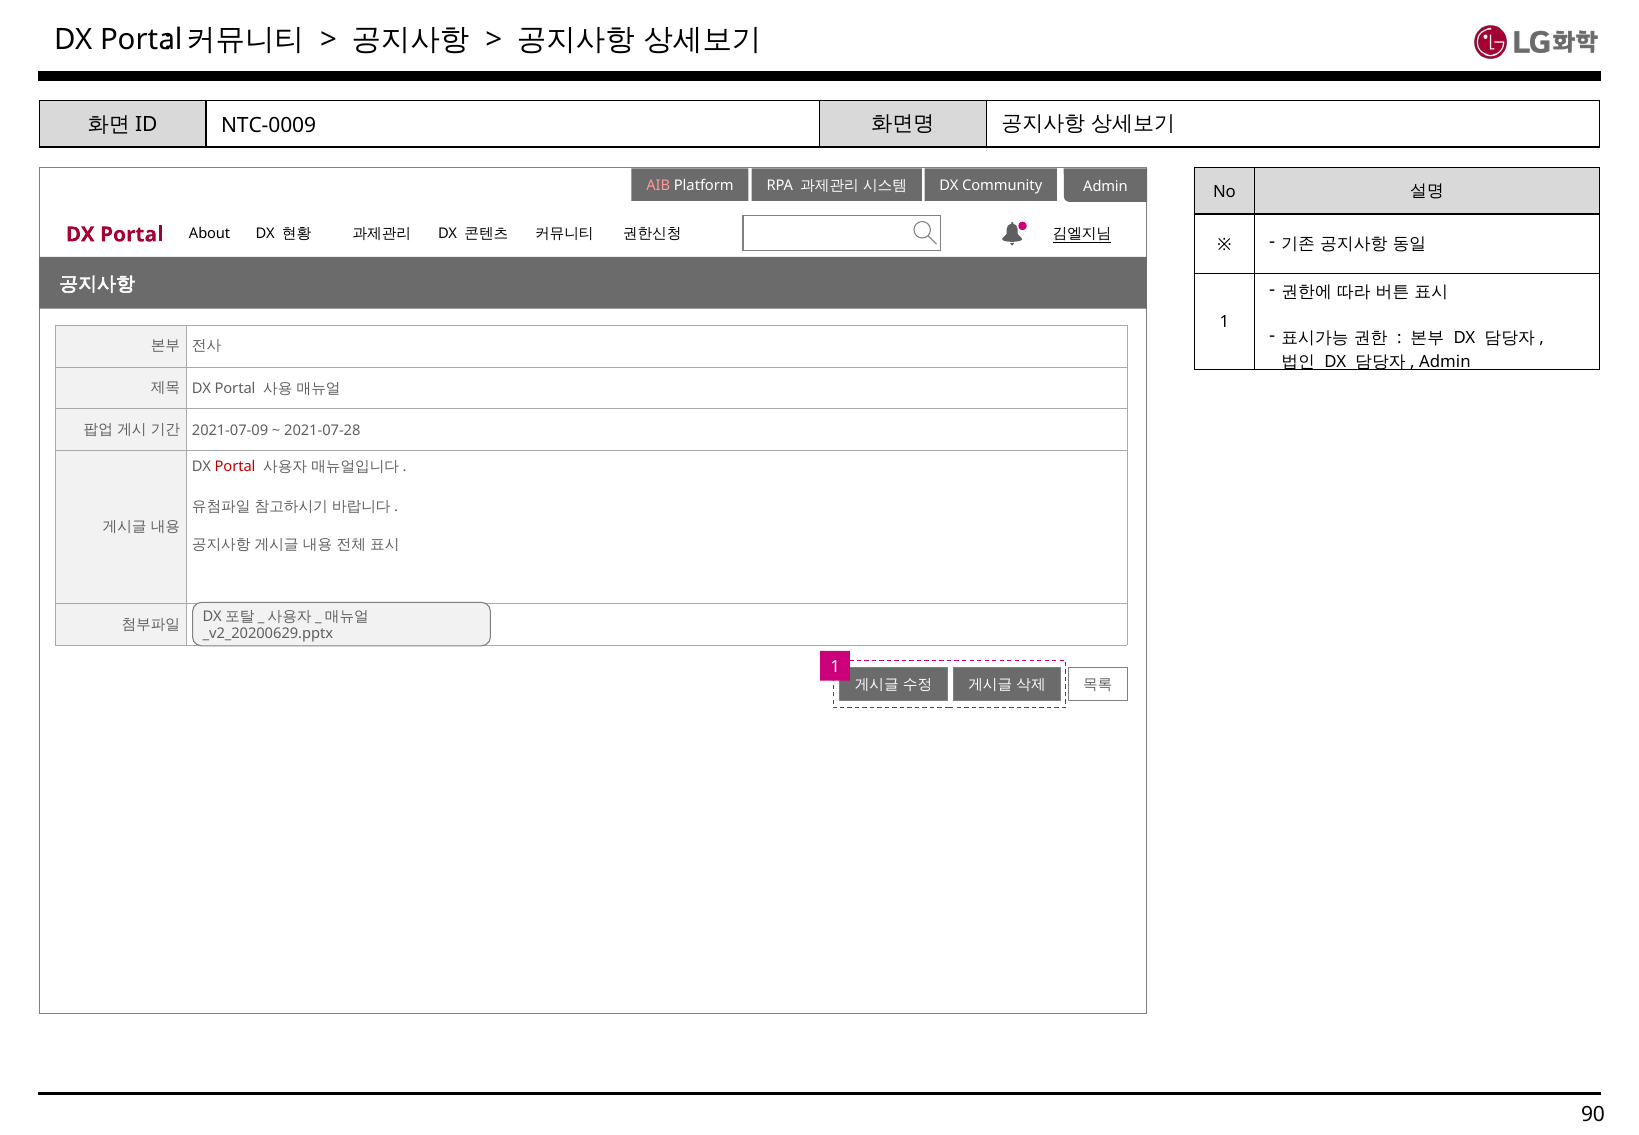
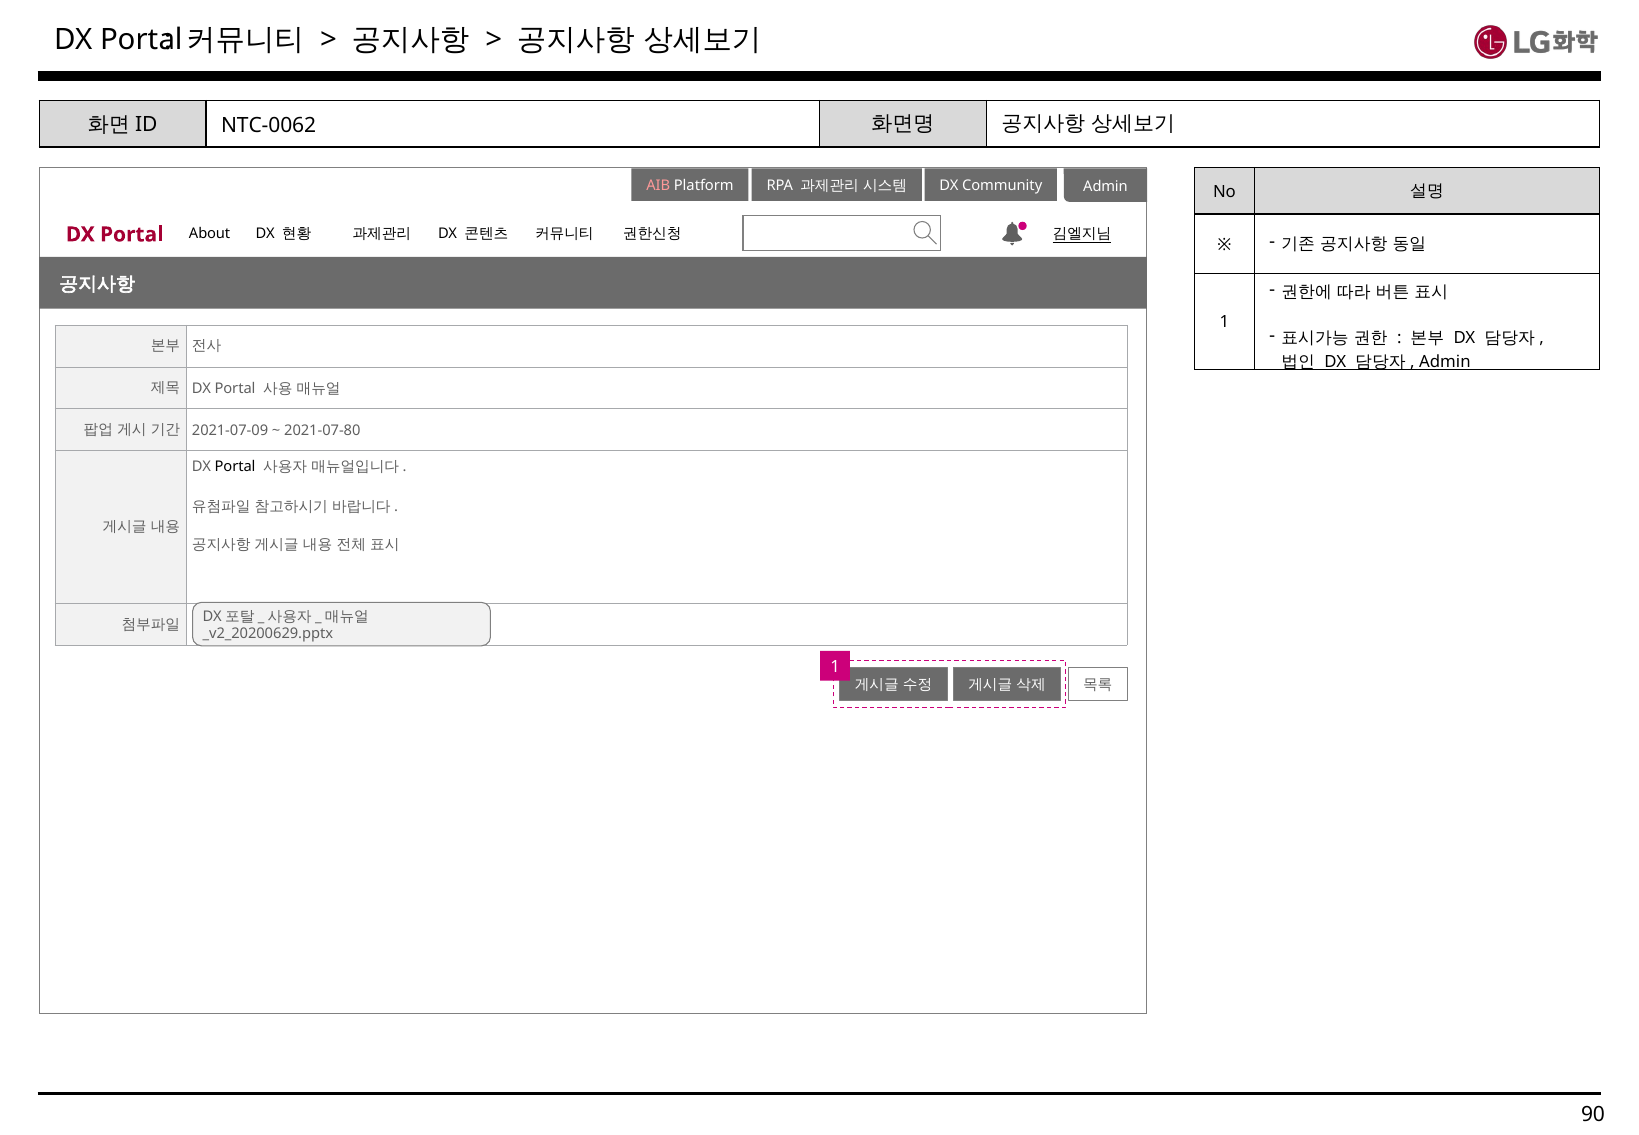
NTC-0009: NTC-0009 -> NTC-0062 (269, 125)
2021-07-28: 2021-07-28 -> 2021-07-80 (322, 430)
Portal colour: red -> black (235, 467)
